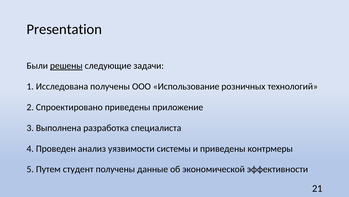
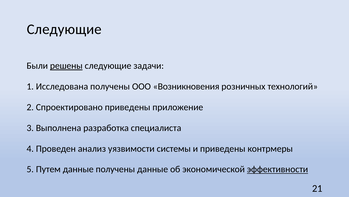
Presentation: Presentation -> Следующие (64, 29)
Использование: Использование -> Возникновения (186, 86)
Путем студент: студент -> данные (78, 169)
эффективности underline: none -> present (278, 169)
